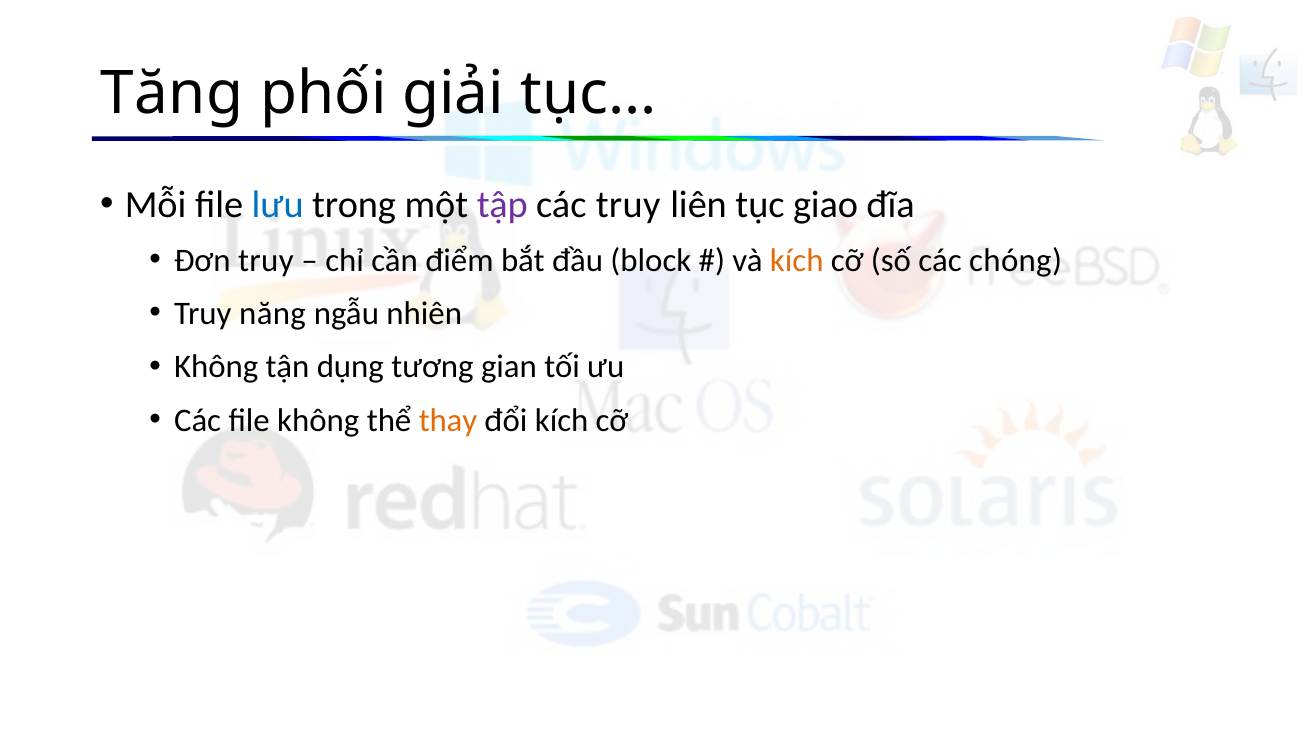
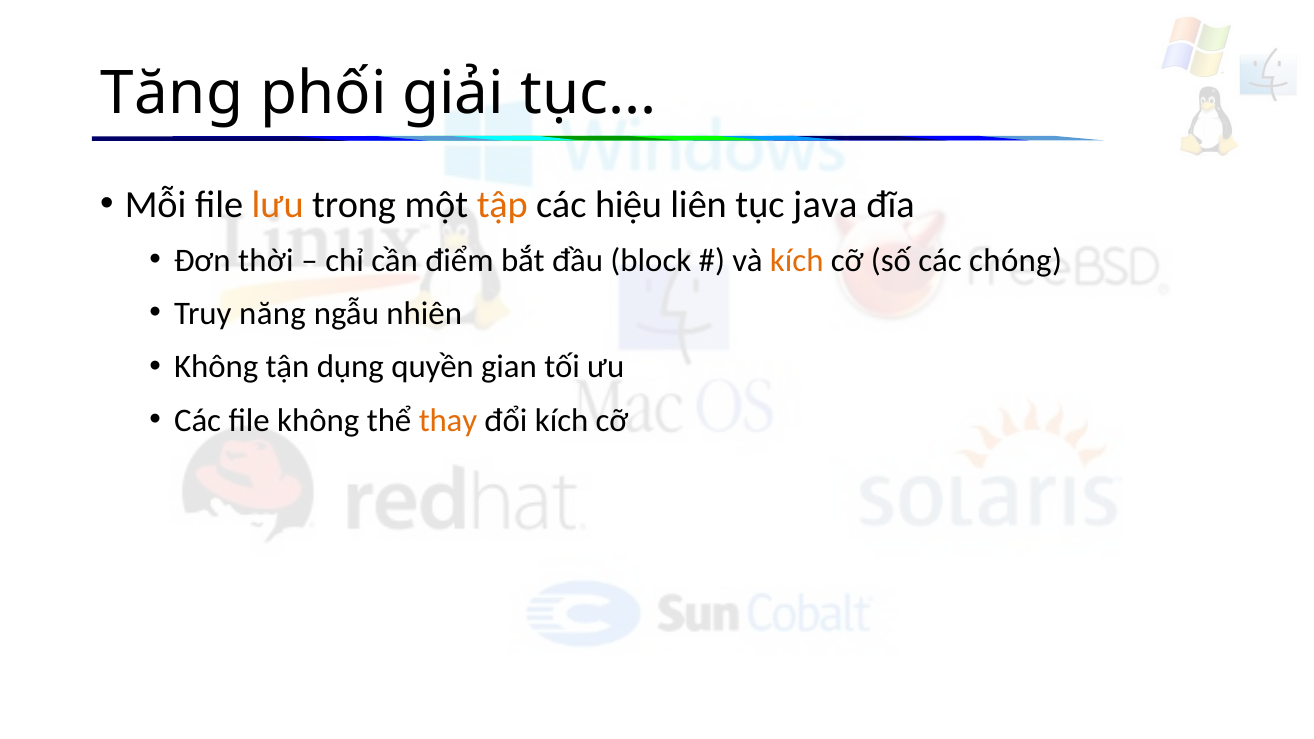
lưu colour: blue -> orange (278, 205)
tập colour: purple -> orange (502, 205)
các truy: truy -> hiệu (629, 205)
giao: giao -> java (825, 205)
Đơn truy: truy -> thời (266, 261)
tương: tương -> quyền (433, 367)
